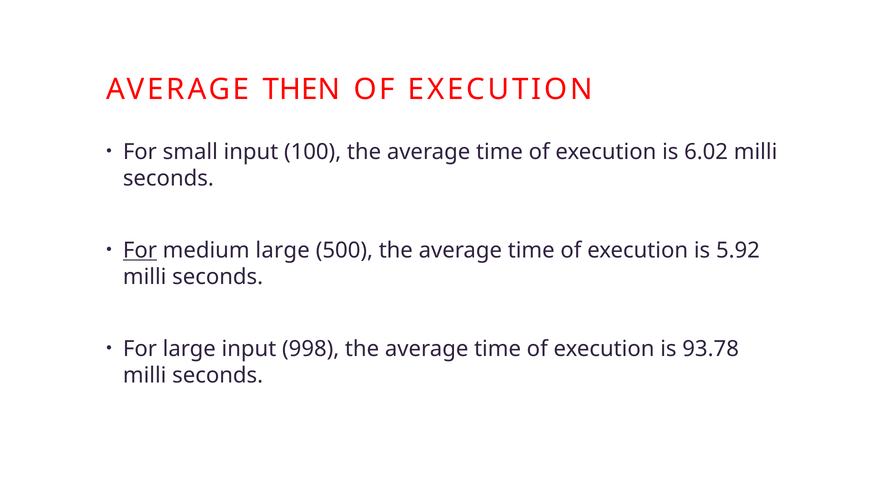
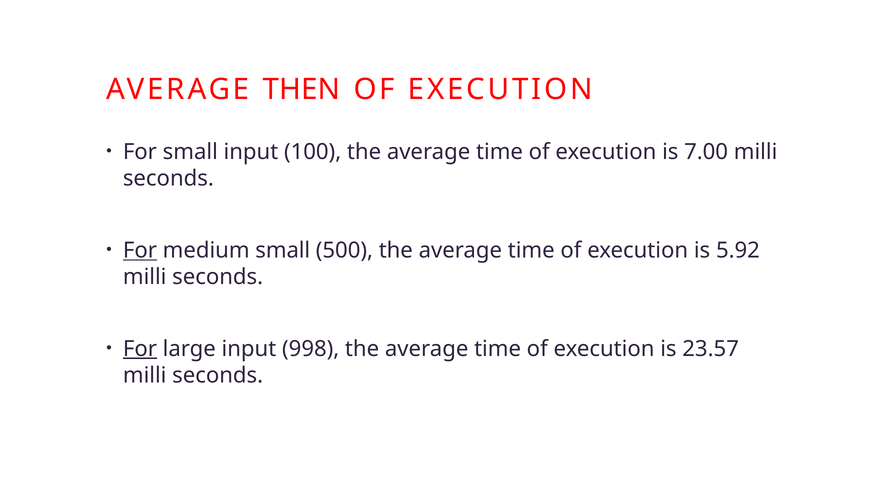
6.02: 6.02 -> 7.00 (706, 152)
medium large: large -> small (283, 250)
For underline: none -> present (140, 348)
93.78: 93.78 -> 23.57 (711, 348)
